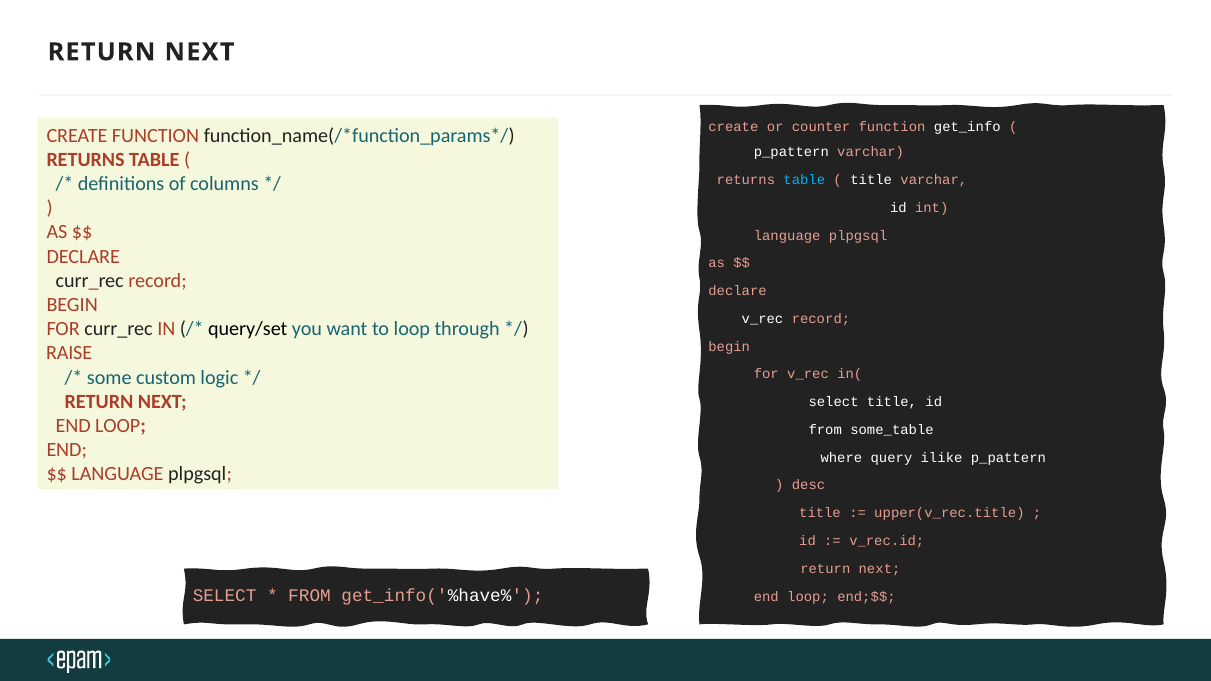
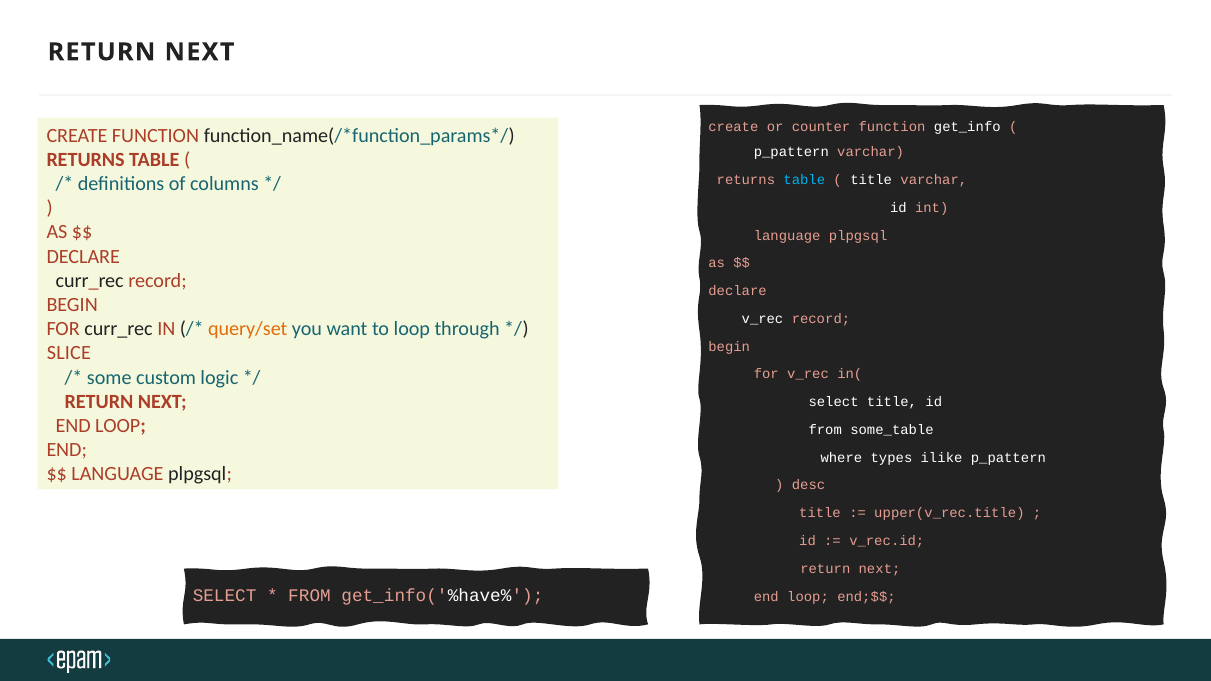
query/set colour: black -> orange (248, 329)
RAISE: RAISE -> SLICE (69, 353)
query: query -> types (891, 458)
